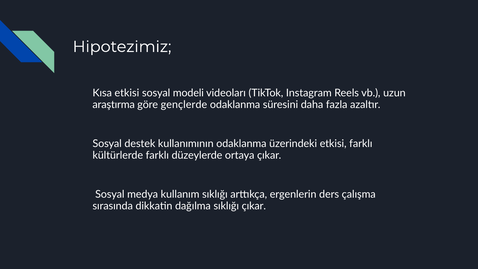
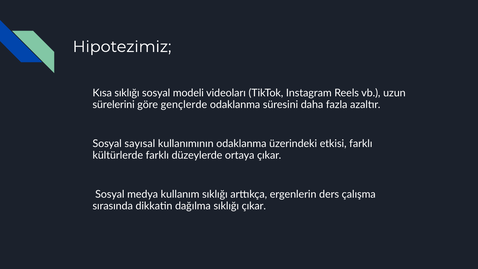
Kısa etkisi: etkisi -> sıklığı (127, 93)
araştırma: araştırma -> sürelerini (114, 104)
destek: destek -> sayısal (140, 144)
